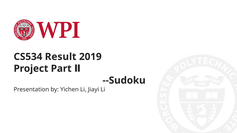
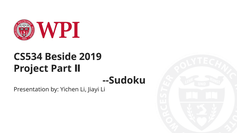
Result: Result -> Beside (61, 57)
